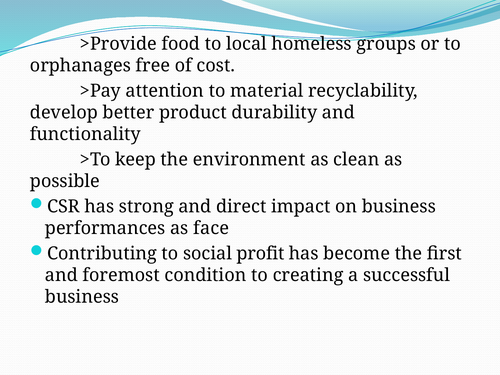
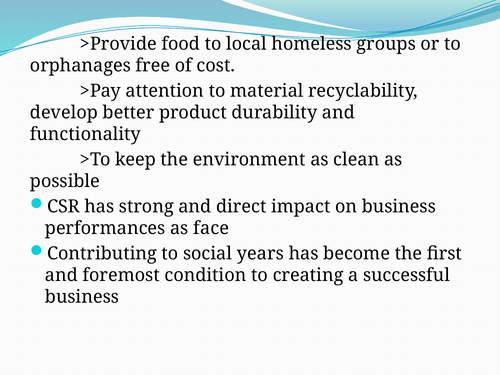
profit: profit -> years (260, 254)
